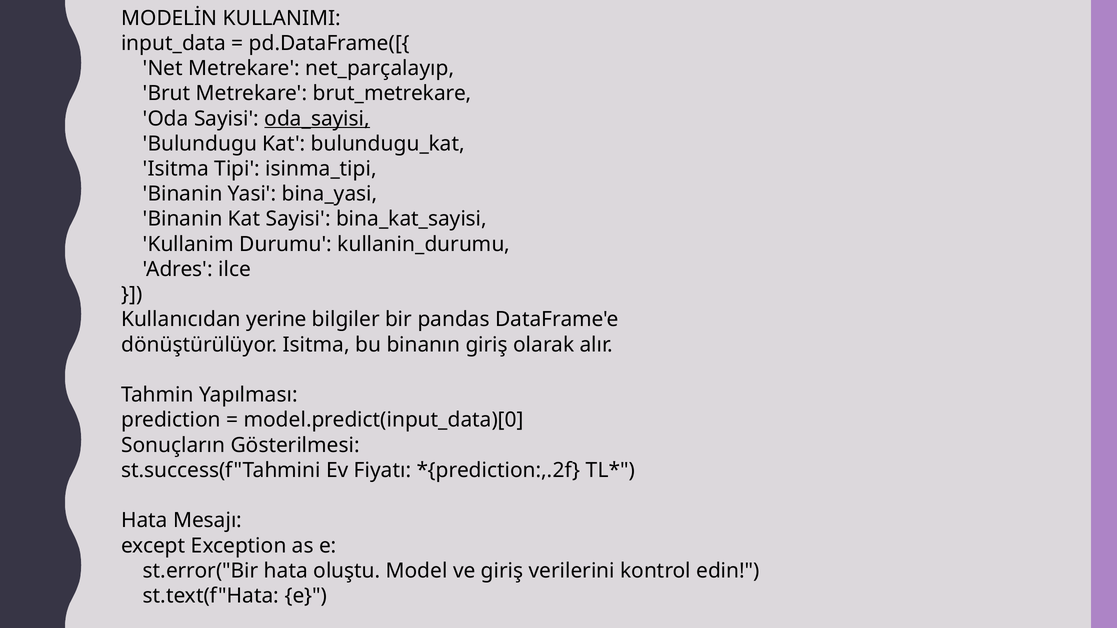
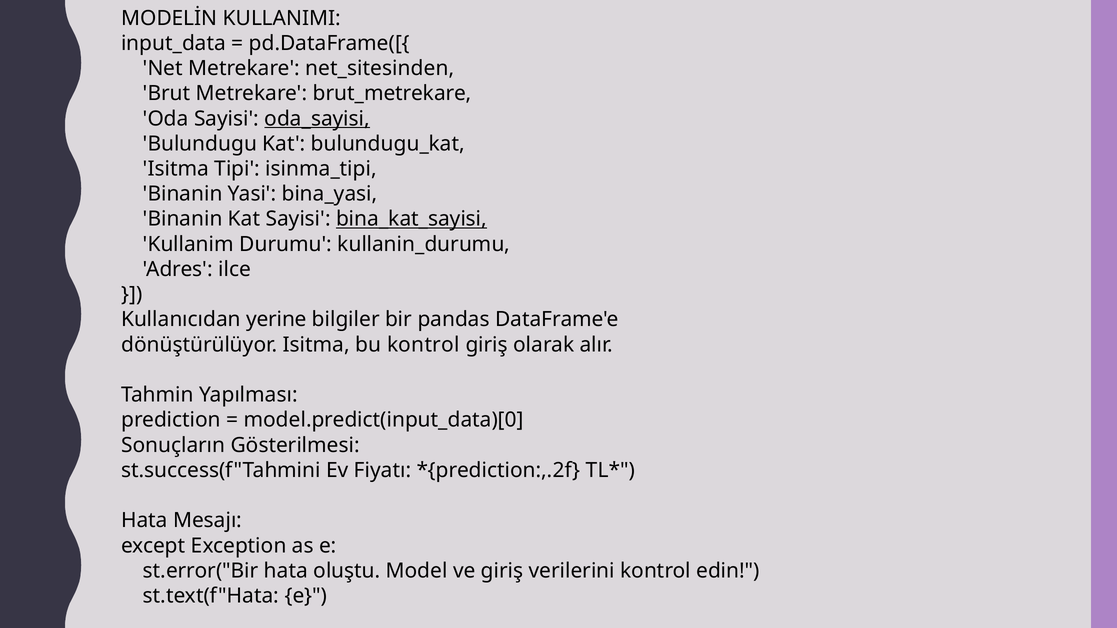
net_parçalayıp: net_parçalayıp -> net_sitesinden (380, 68)
bina_kat_sayisi underline: none -> present (412, 219)
bu binanın: binanın -> kontrol (423, 345)
